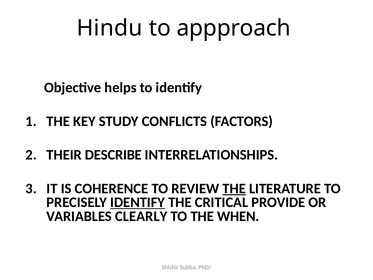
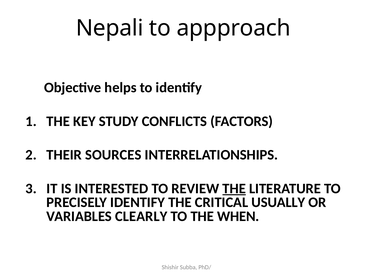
Hindu: Hindu -> Nepali (110, 28)
DESCRIBE: DESCRIBE -> SOURCES (113, 155)
COHERENCE: COHERENCE -> INTERESTED (111, 188)
IDENTIFY underline: present -> none (138, 202)
PROVIDE: PROVIDE -> USUALLY (278, 202)
